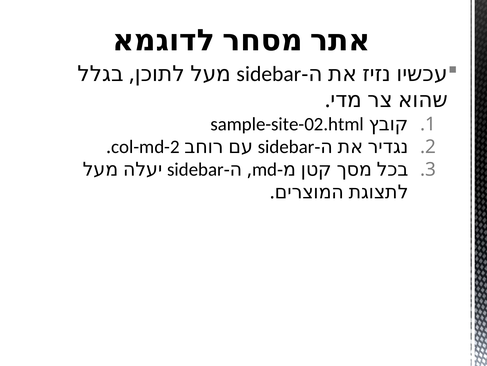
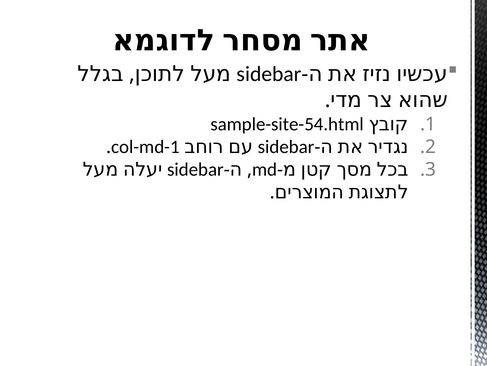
sample-site-02.html: sample-site-02.html -> sample-site-54.html (287, 124)
col-md-2: col-md-2 -> col-md-1 (145, 147)
